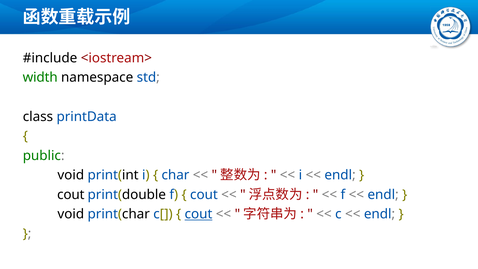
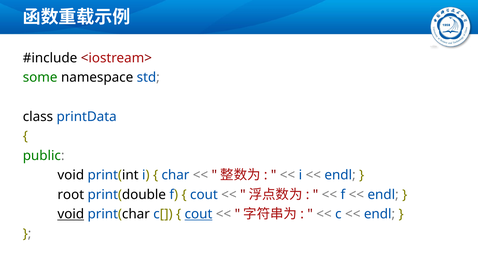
width: width -> some (40, 77)
cout: cout -> root (71, 195)
void underline: none -> present (71, 214)
